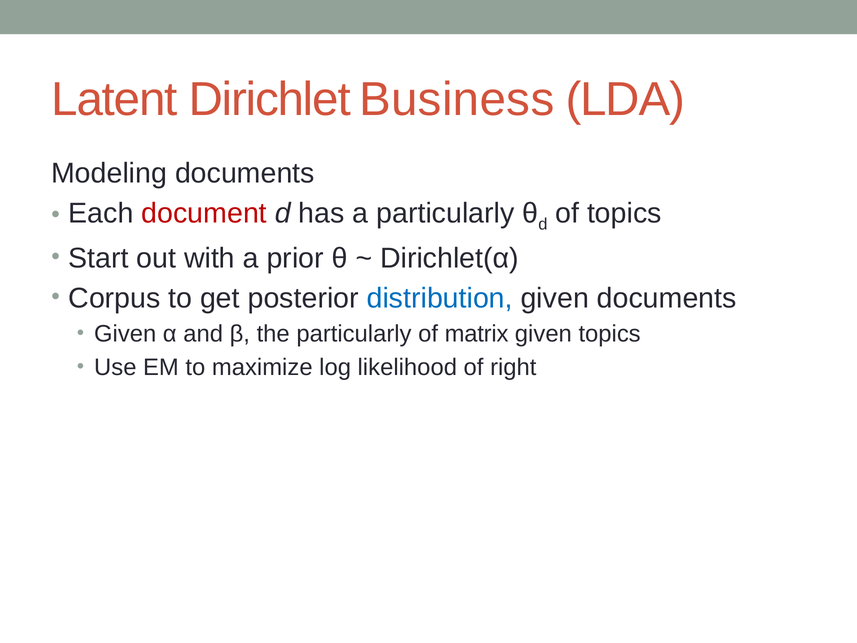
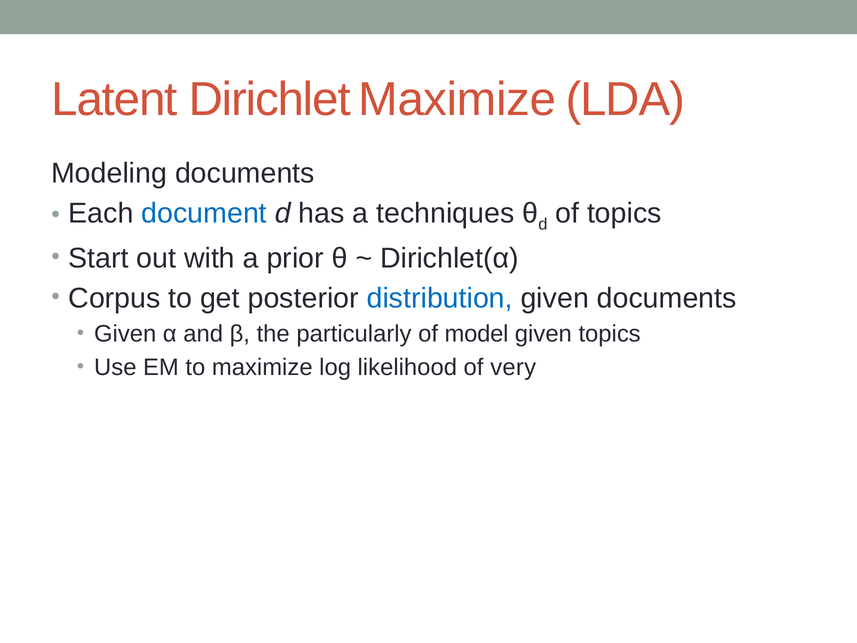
Dirichlet Business: Business -> Maximize (457, 100)
document colour: red -> blue (204, 213)
a particularly: particularly -> techniques (445, 213)
matrix: matrix -> model (477, 334)
right: right -> very (513, 367)
